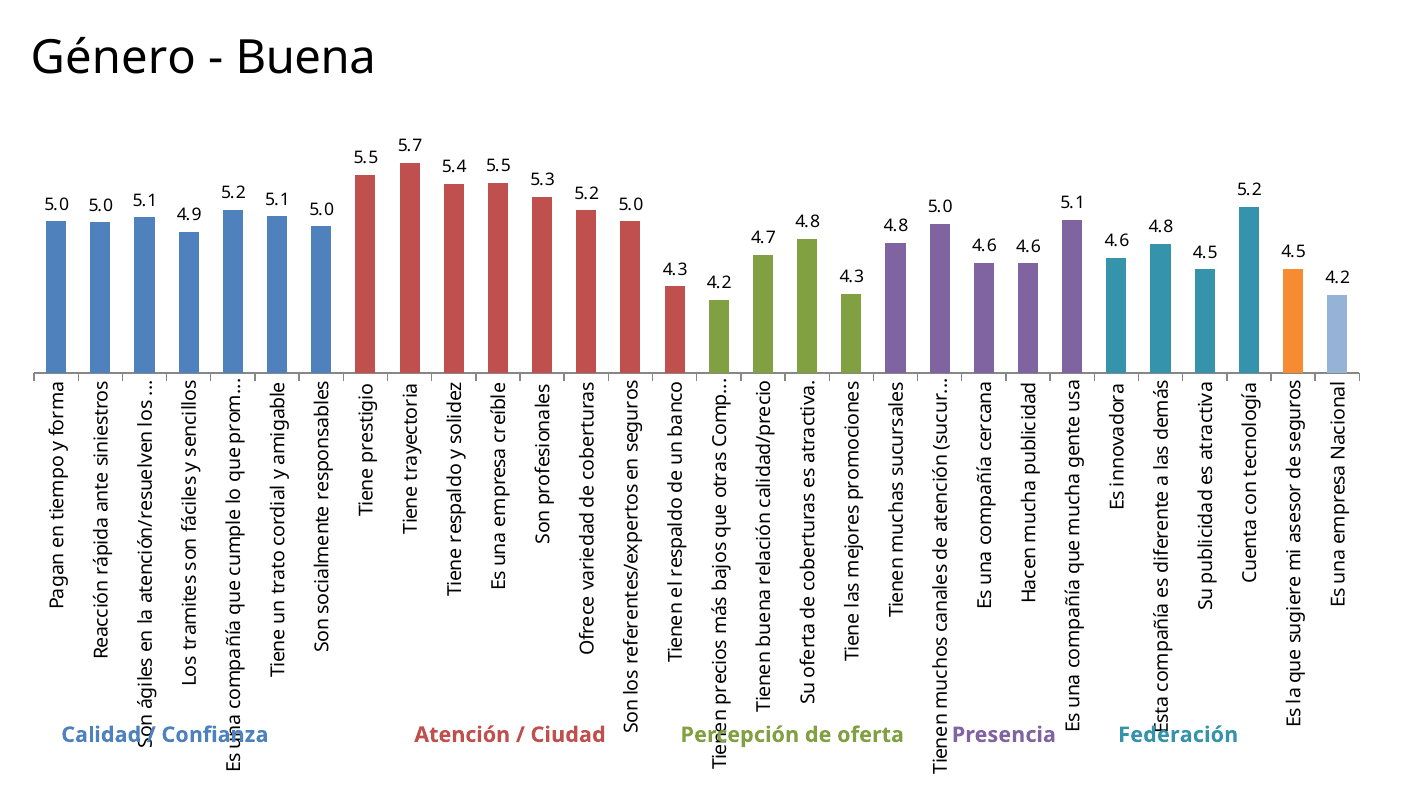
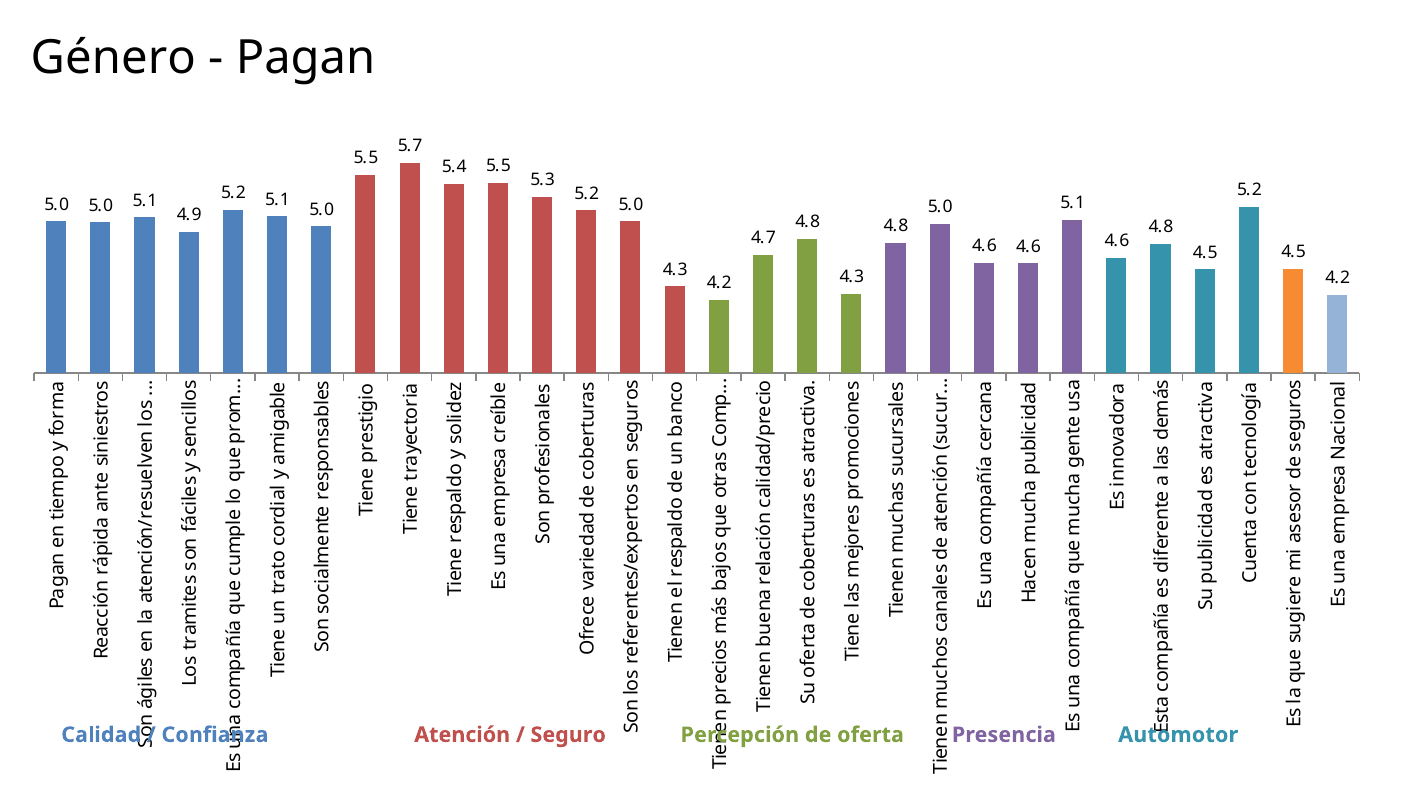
Buena: Buena -> Pagan (305, 58)
Ciudad: Ciudad -> Seguro (568, 734)
Federación: Federación -> Automotor (1178, 734)
